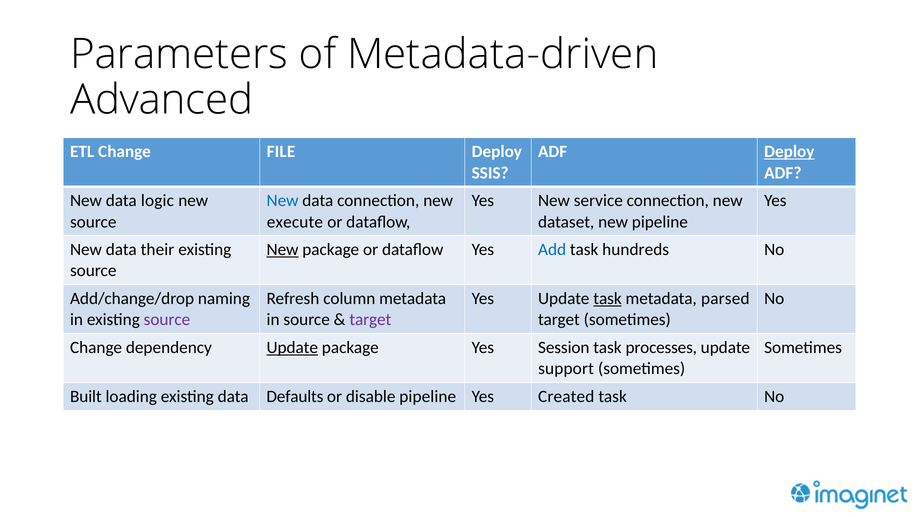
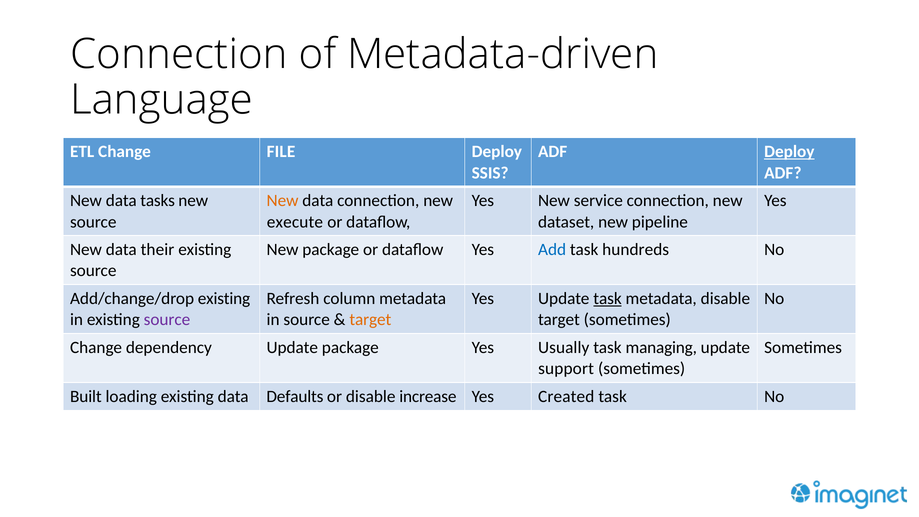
Parameters: Parameters -> Connection (179, 54)
Advanced: Advanced -> Language (161, 100)
logic: logic -> tasks (158, 201)
New colour: blue -> orange (283, 201)
New underline: present -> none (283, 250)
Add/change/drop naming: naming -> existing (224, 299)
metadata parsed: parsed -> disable (725, 299)
target colour: purple -> orange (370, 320)
Update underline: present -> none (292, 348)
Session: Session -> Usually (564, 348)
processes: processes -> managing (661, 348)
disable pipeline: pipeline -> increase (428, 397)
